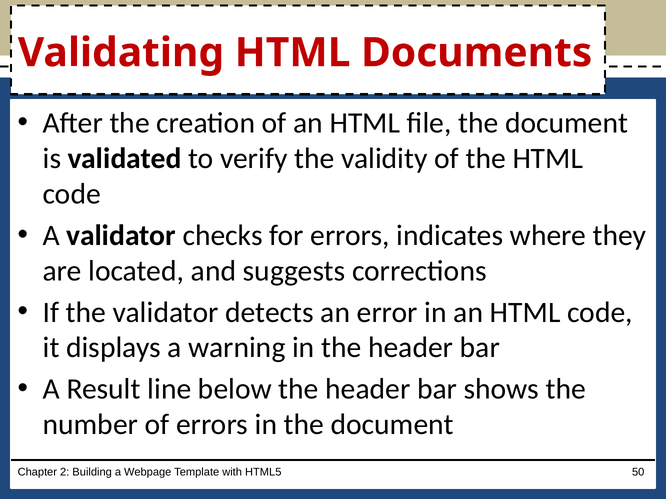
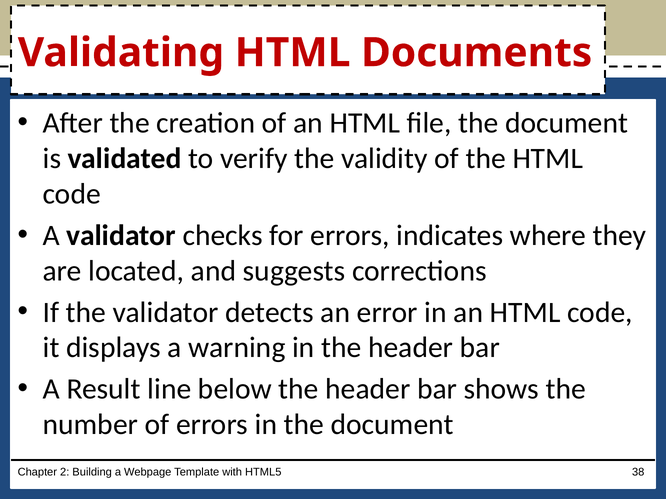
50: 50 -> 38 (638, 473)
